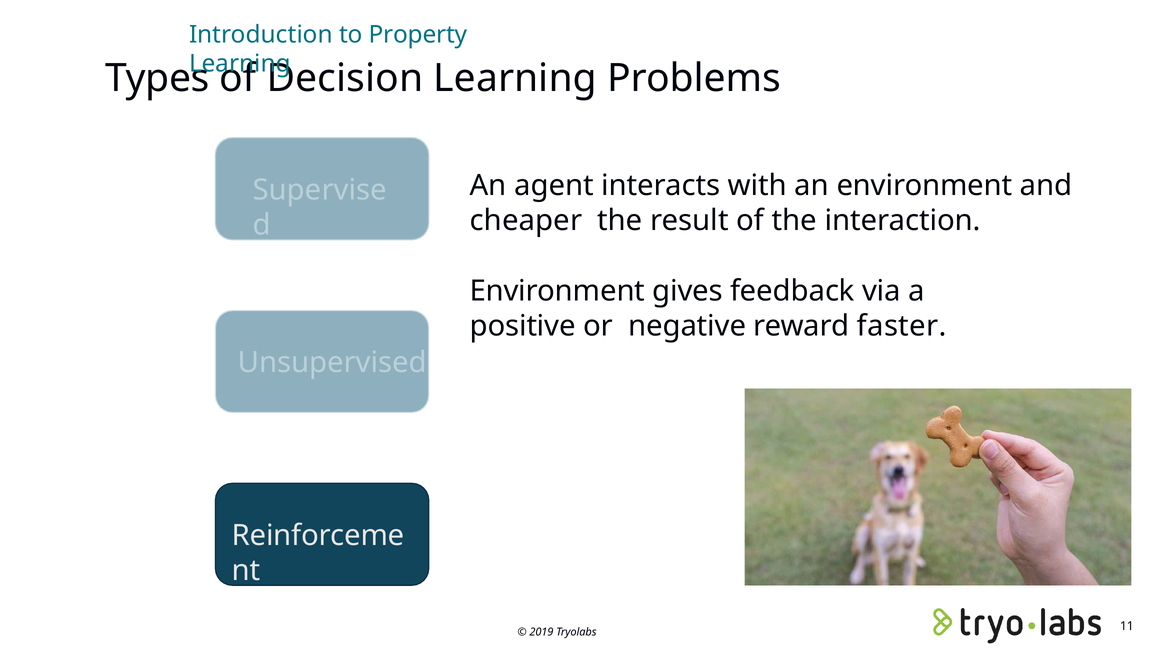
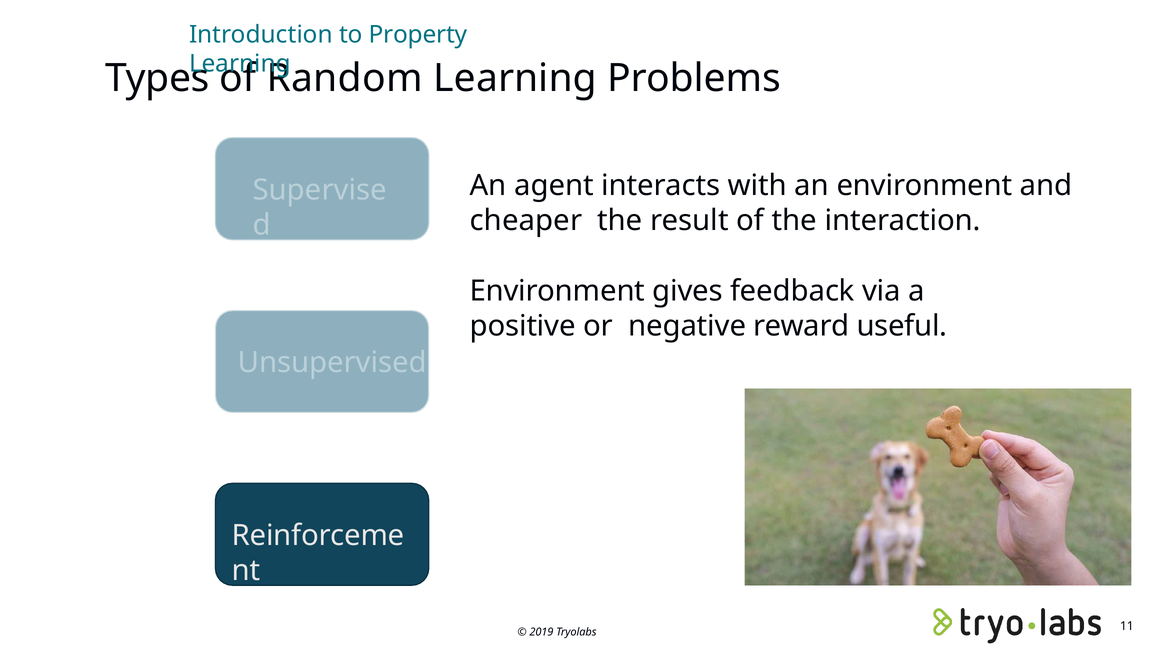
Decision: Decision -> Random (345, 79)
faster: faster -> useful (902, 326)
